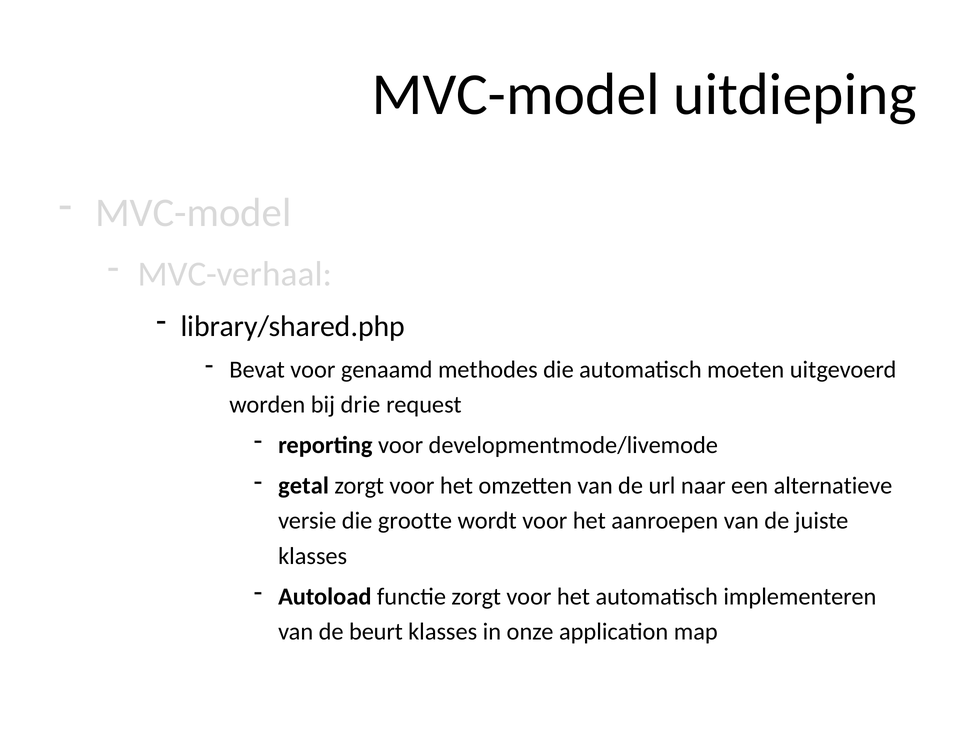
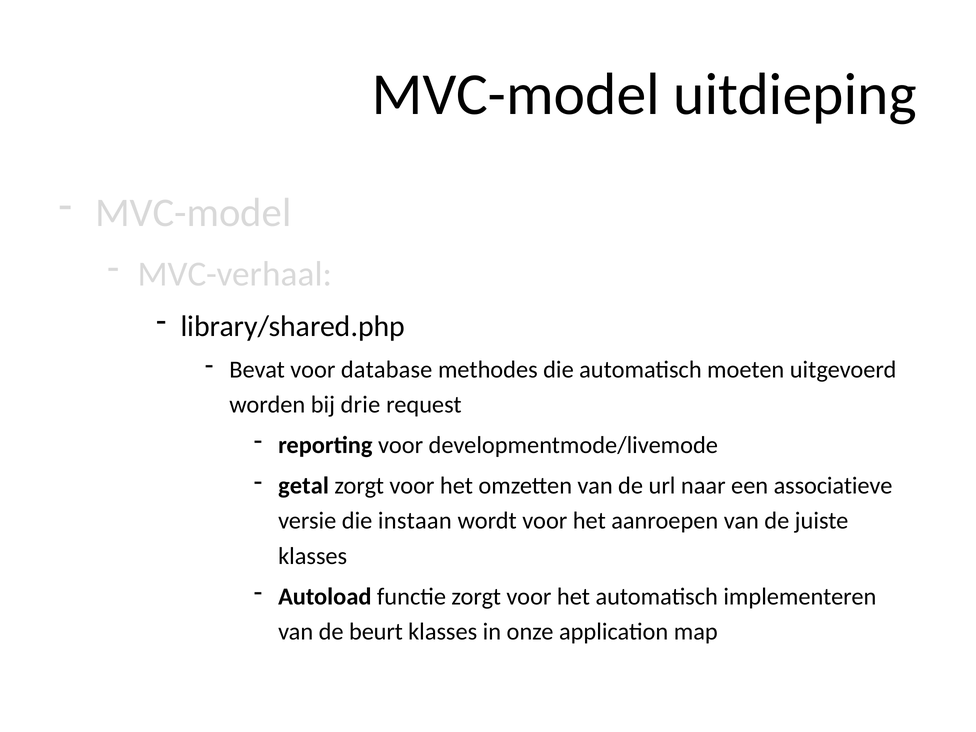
genaamd: genaamd -> database (387, 370)
alternatieve: alternatieve -> associatieve (833, 486)
grootte: grootte -> instaan (415, 521)
